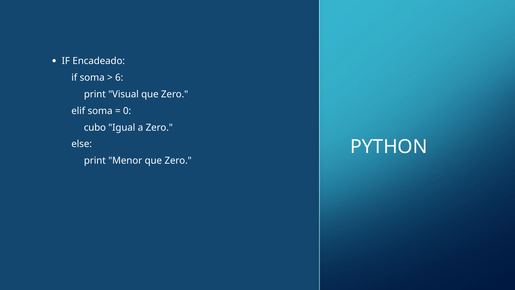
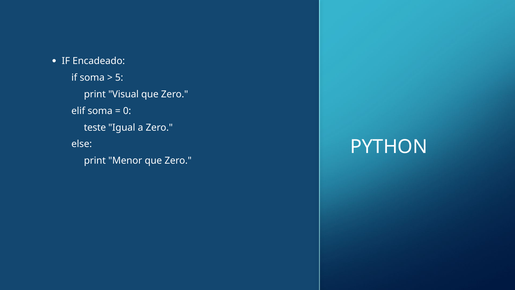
6: 6 -> 5 (119, 78)
cubo: cubo -> teste (95, 127)
